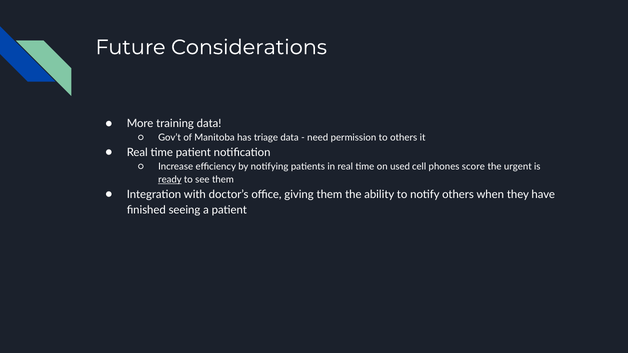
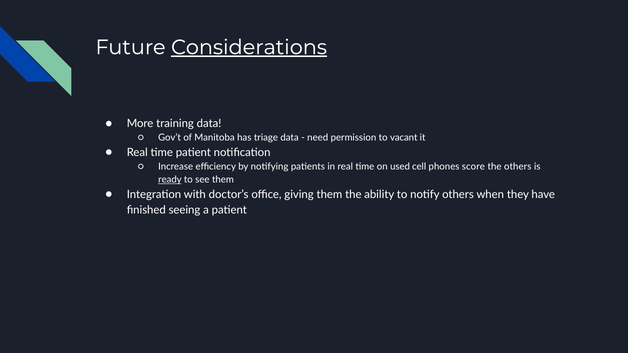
Considerations underline: none -> present (249, 47)
to others: others -> vacant (404, 138)
the urgent: urgent -> others (518, 167)
